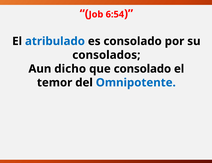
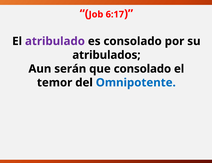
6:54: 6:54 -> 6:17 (115, 14)
atribulado colour: blue -> purple (55, 41)
consolados: consolados -> atribulados (106, 55)
dicho: dicho -> serán (70, 69)
